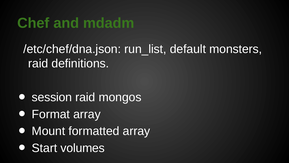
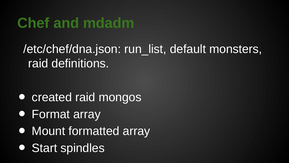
session: session -> created (52, 97)
volumes: volumes -> spindles (83, 148)
